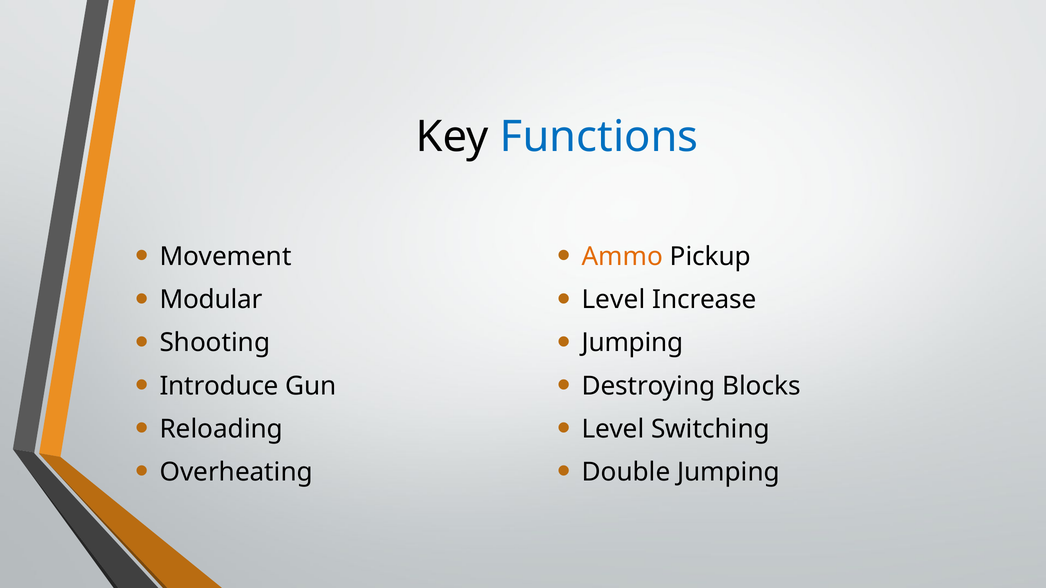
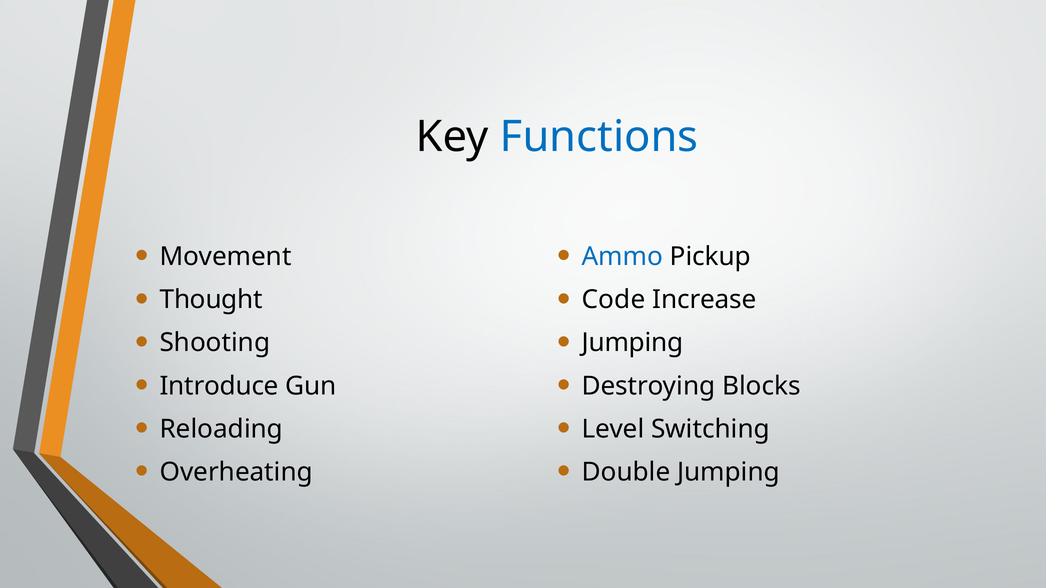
Ammo colour: orange -> blue (622, 257)
Modular: Modular -> Thought (211, 300)
Level: Level -> Code (613, 300)
